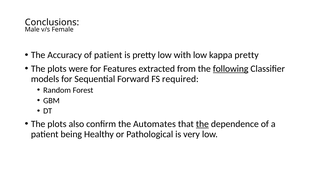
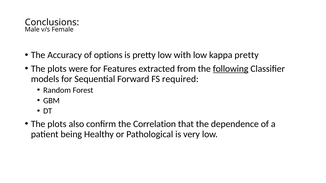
of patient: patient -> options (108, 55)
Automates: Automates -> Correlation (155, 124)
the underline: present -> none (202, 124)
